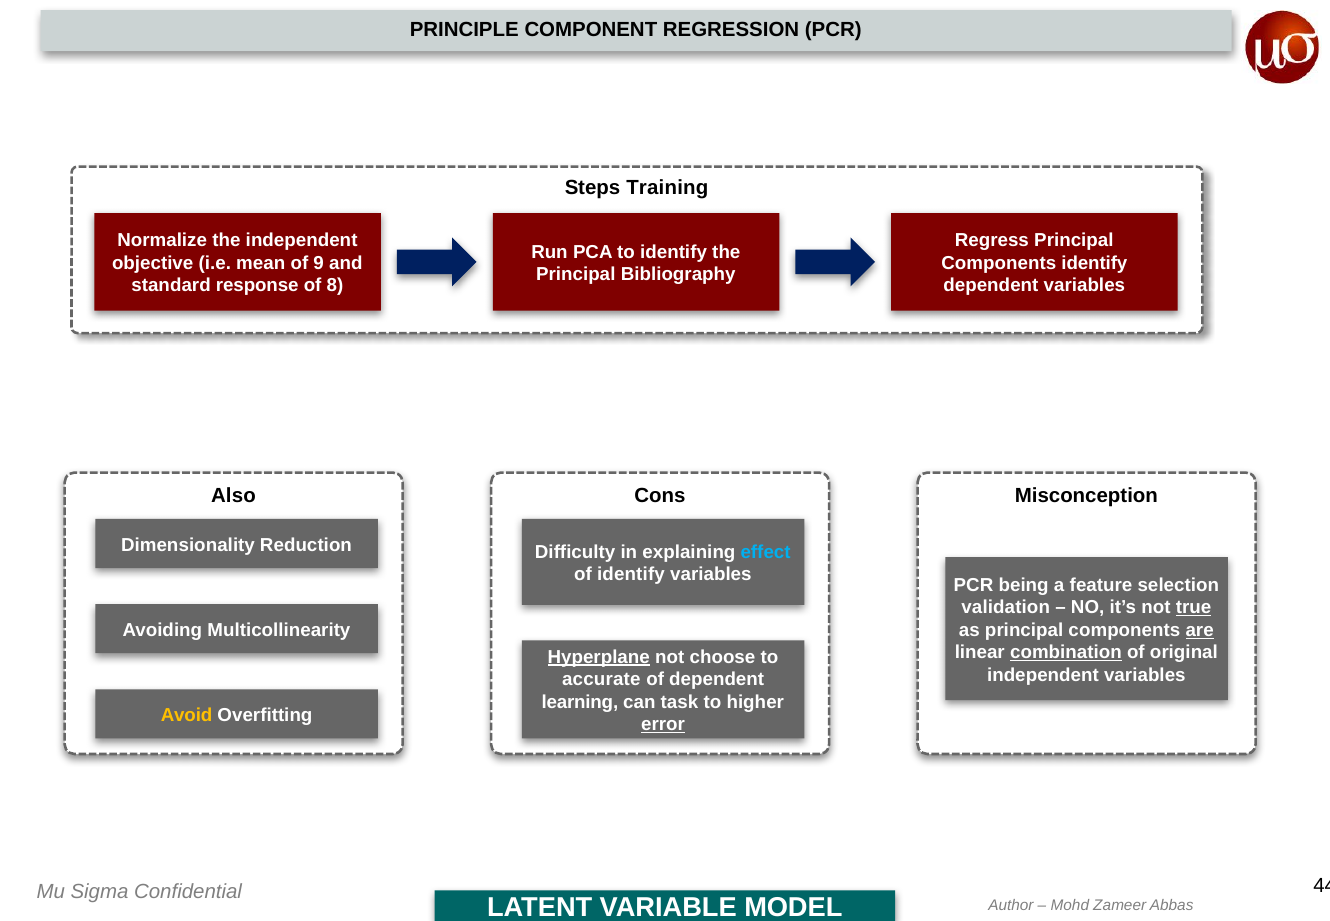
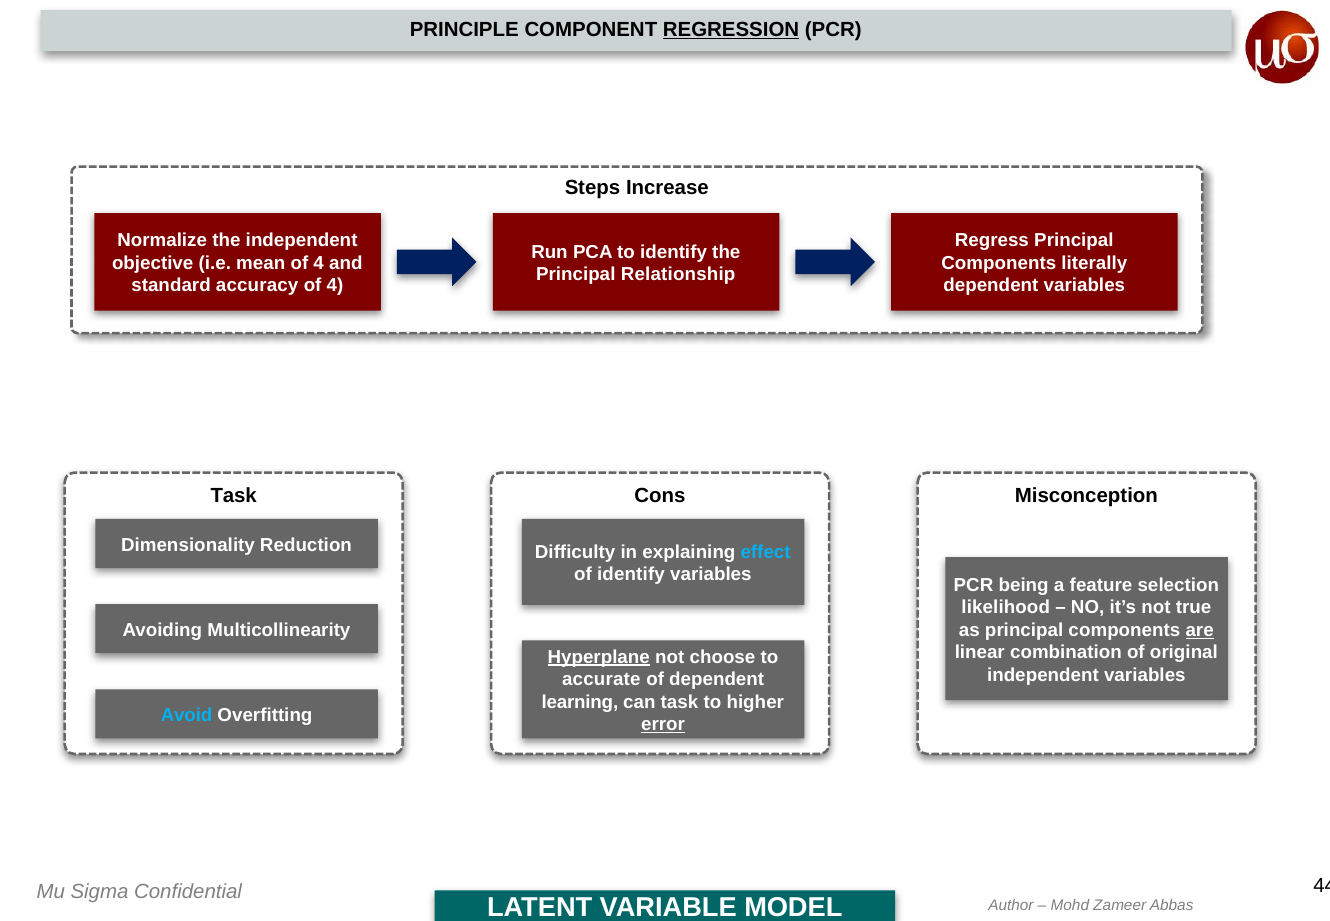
REGRESSION underline: none -> present (731, 30)
Training: Training -> Increase (667, 188)
mean of 9: 9 -> 4 (319, 263)
Components identify: identify -> literally (1094, 263)
Bibliography: Bibliography -> Relationship (678, 274)
response: response -> accuracy (257, 286)
8: 8 -> 4 (335, 286)
Also: Also -> Task (234, 495)
validation: validation -> likelihood (1006, 608)
true underline: present -> none (1194, 608)
combination underline: present -> none (1066, 653)
Avoid colour: yellow -> light blue (187, 715)
